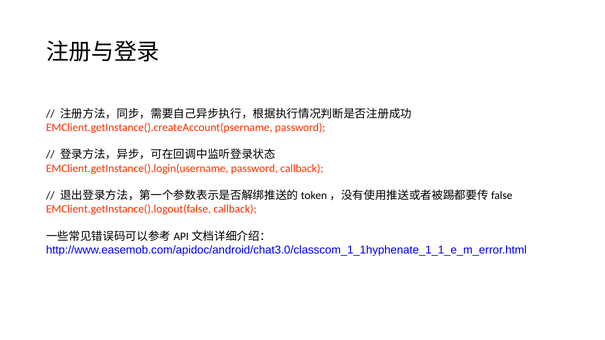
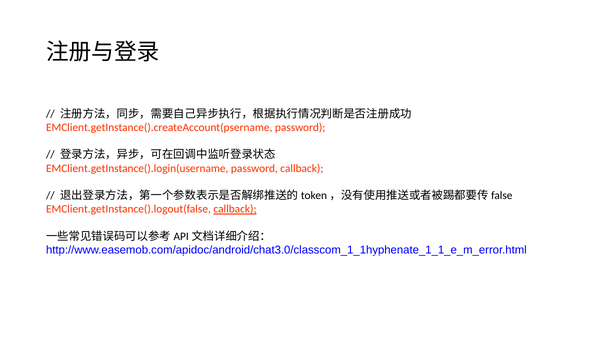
callback underline: none -> present (235, 209)
